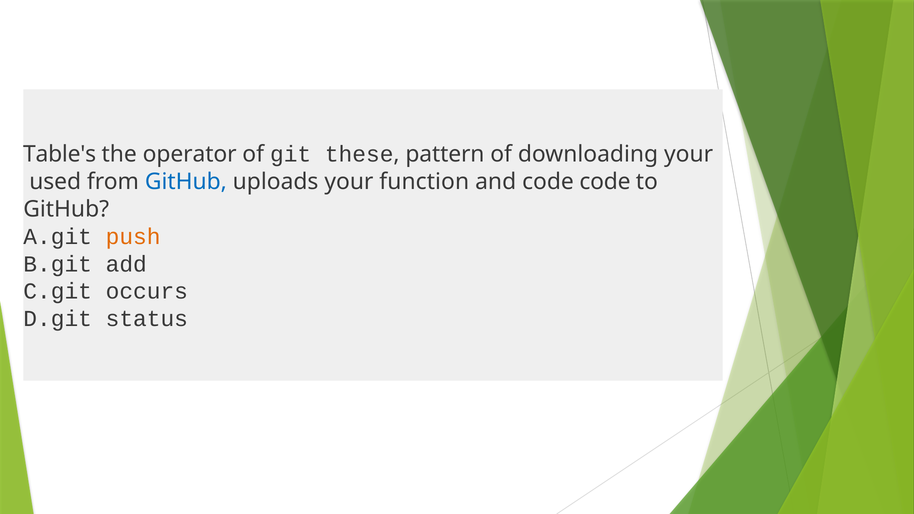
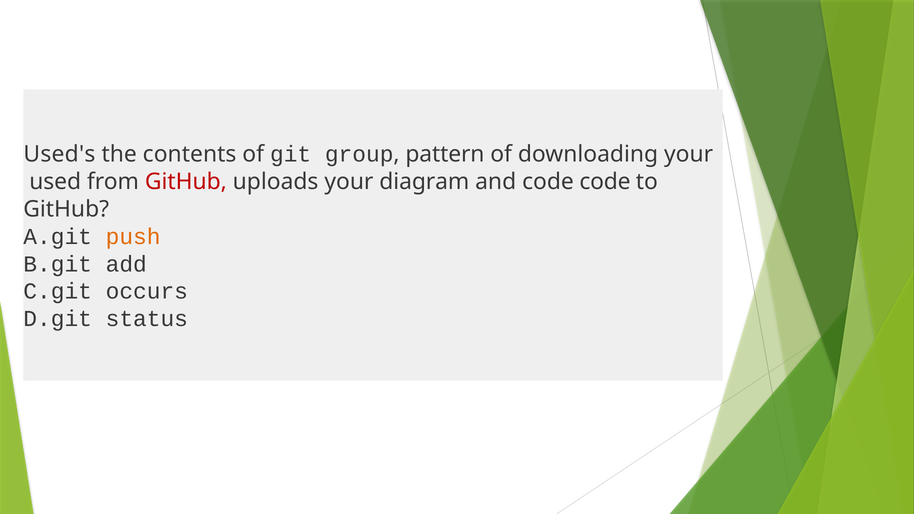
Table's: Table's -> Used's (59, 154)
operator: operator -> contents (190, 154)
these: these -> group (359, 154)
GitHub colour: blue -> red (186, 182)
function: function -> diagram (424, 182)
